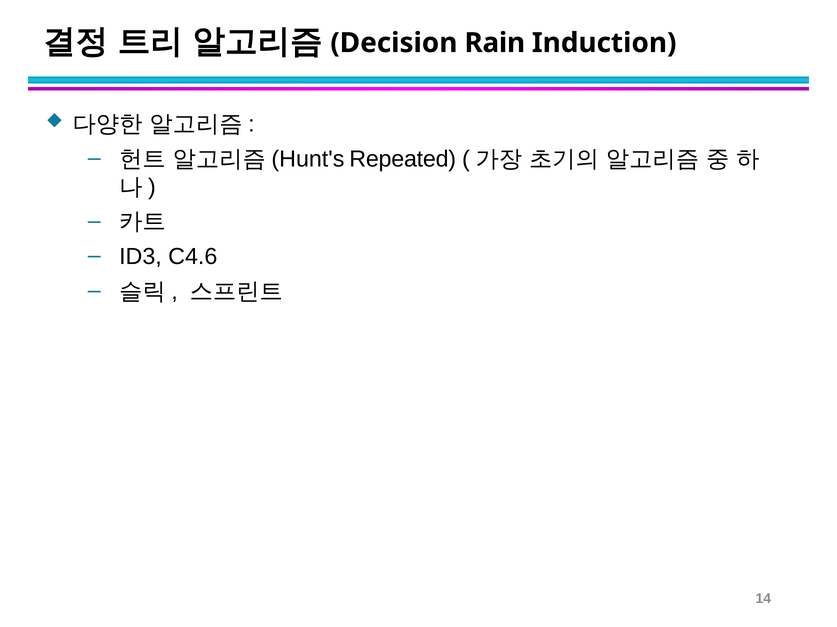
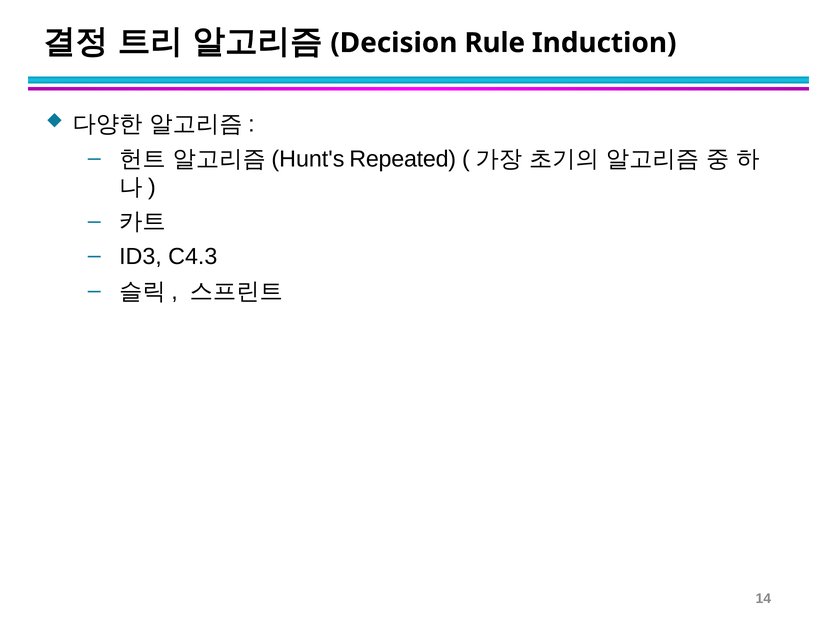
Rain: Rain -> Rule (495, 43)
C4.6: C4.6 -> C4.3 (193, 257)
